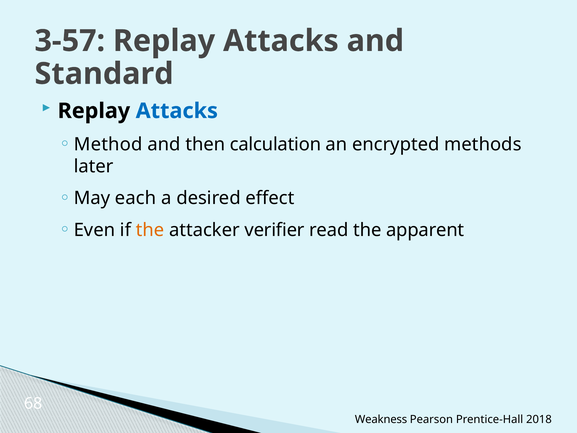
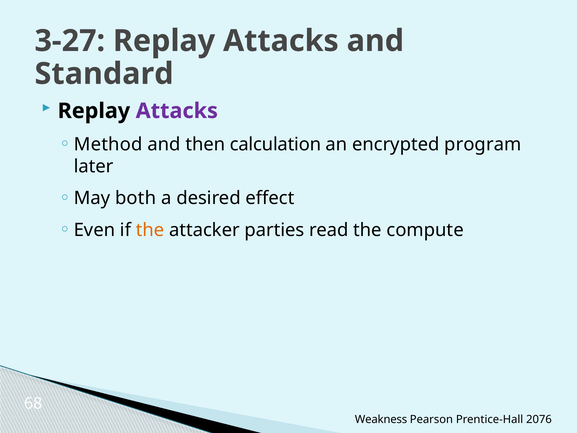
3-57: 3-57 -> 3-27 (70, 41)
Attacks colour: blue -> purple (177, 111)
methods: methods -> program (483, 144)
each: each -> both (136, 198)
verifier: verifier -> parties (274, 230)
apparent: apparent -> compute (425, 230)
2018: 2018 -> 2076 (539, 419)
